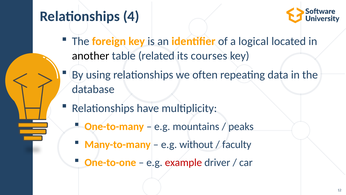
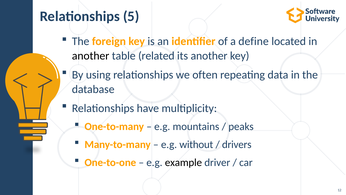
4: 4 -> 5 (131, 16)
logical: logical -> define (254, 41)
its courses: courses -> another (209, 56)
faculty: faculty -> drivers (237, 144)
example colour: red -> black (183, 162)
